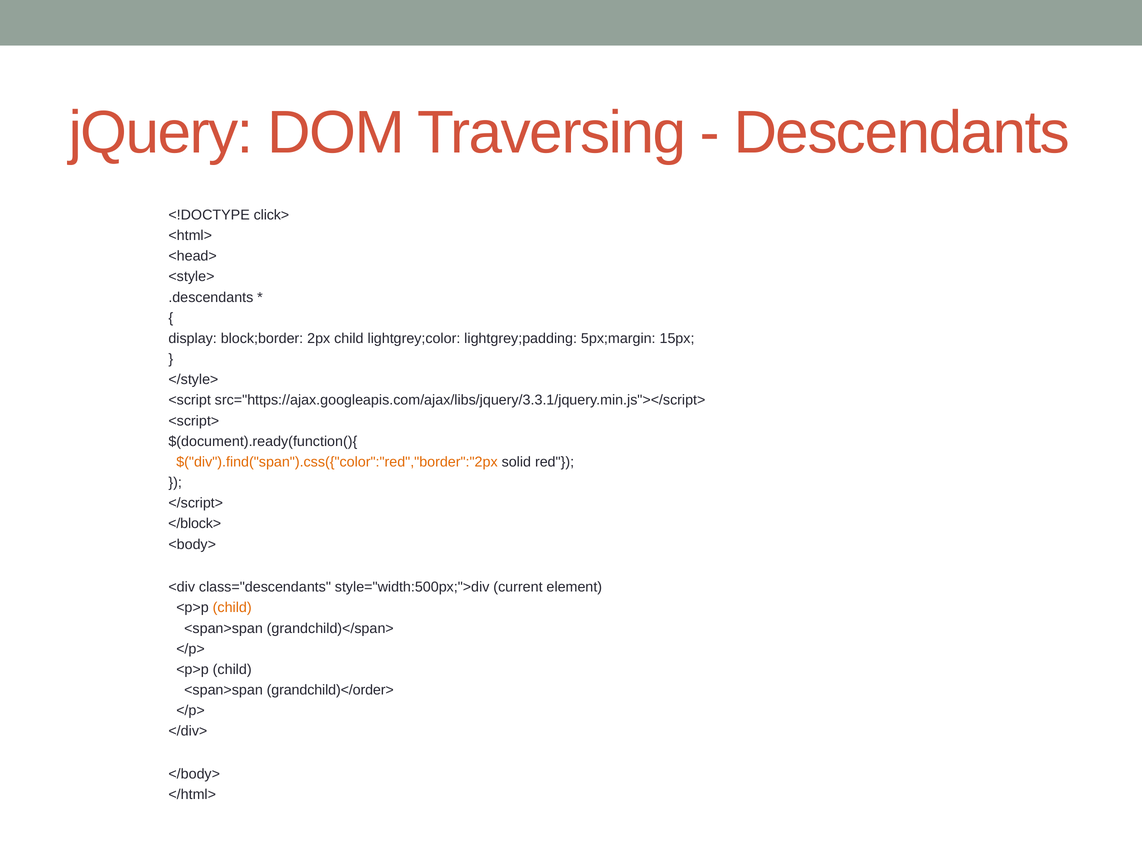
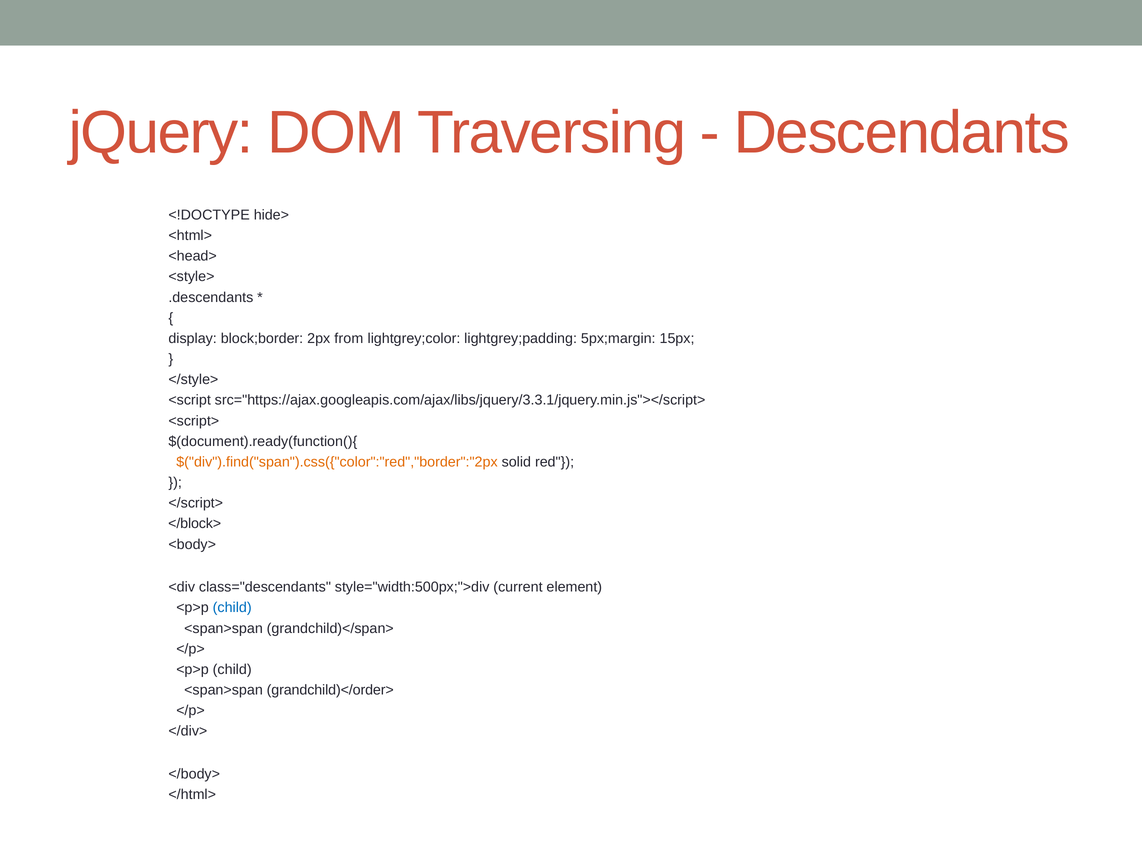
click>: click> -> hide> (271, 215)
2px child: child -> from (349, 339)
child colour: orange -> blue (232, 608)
